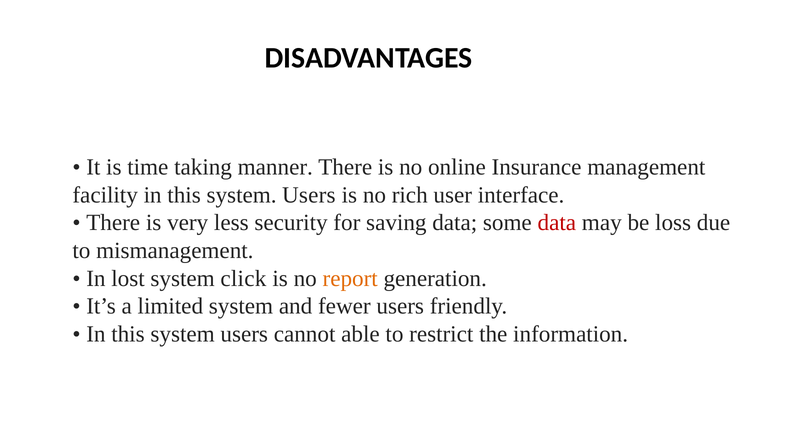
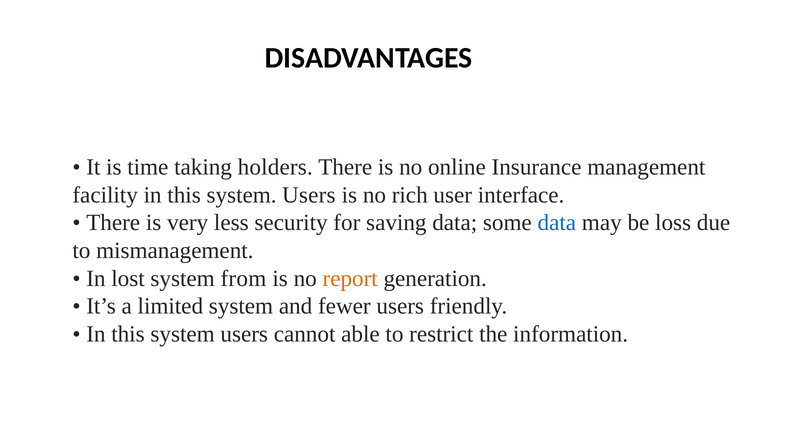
manner: manner -> holders (275, 167)
data colour: red -> blue (557, 223)
click: click -> from (243, 279)
